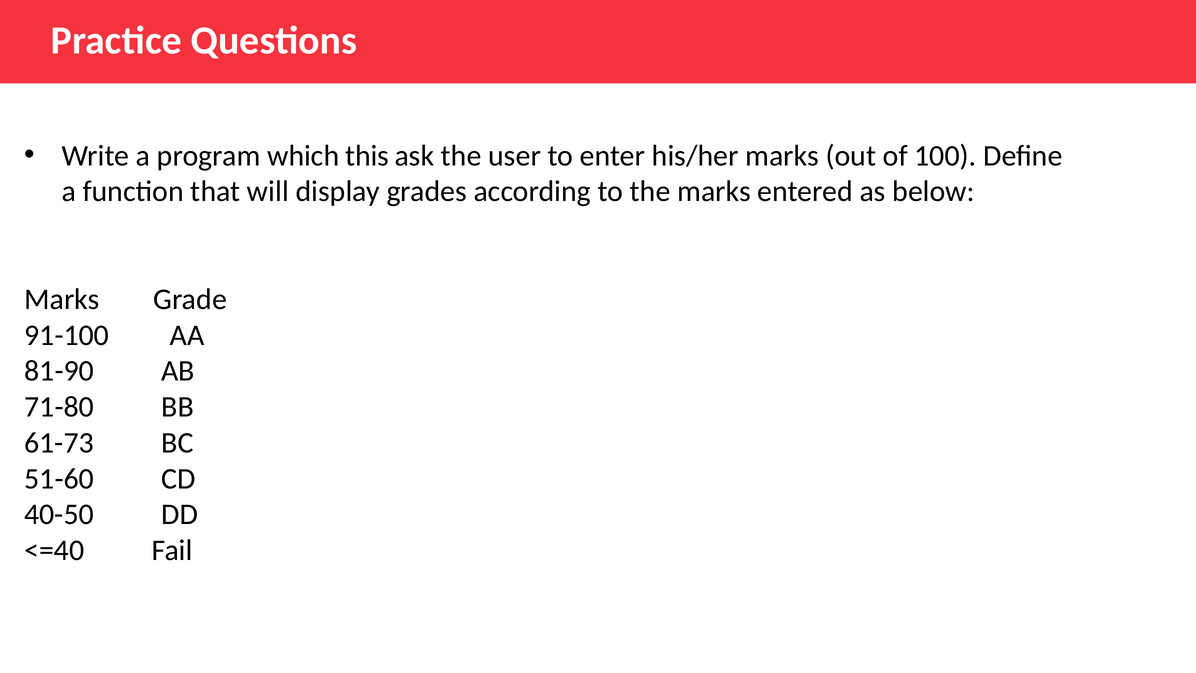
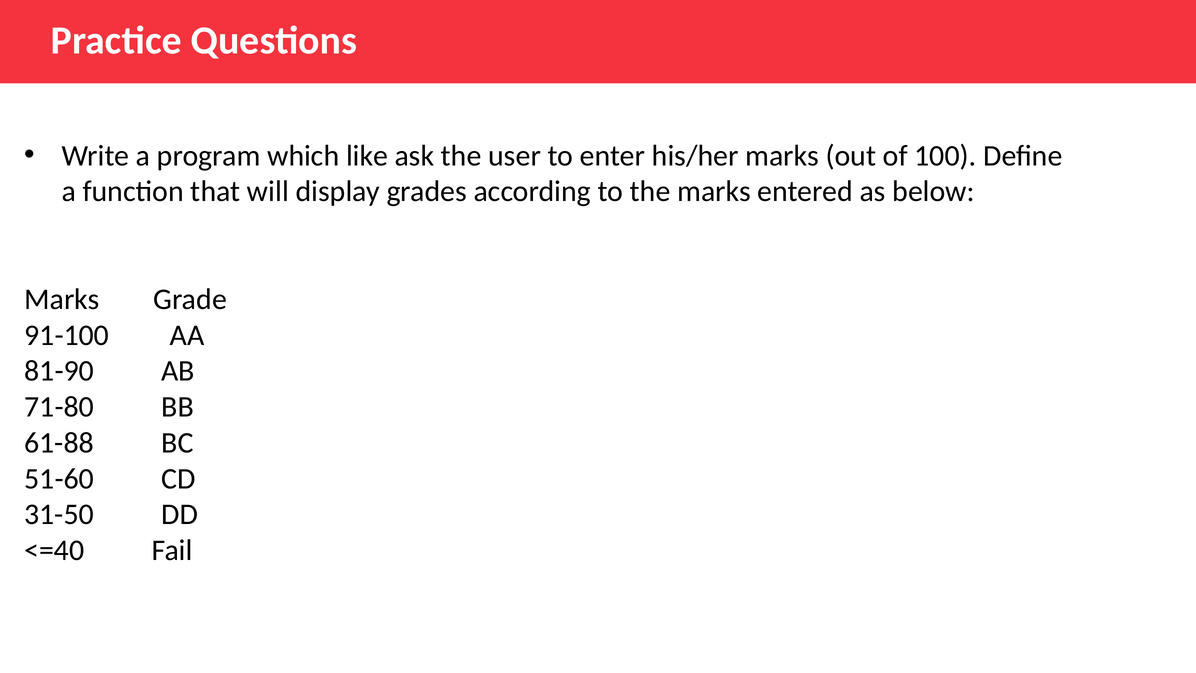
this: this -> like (367, 156)
61-73: 61-73 -> 61-88 (59, 443)
40-50: 40-50 -> 31-50 (59, 514)
